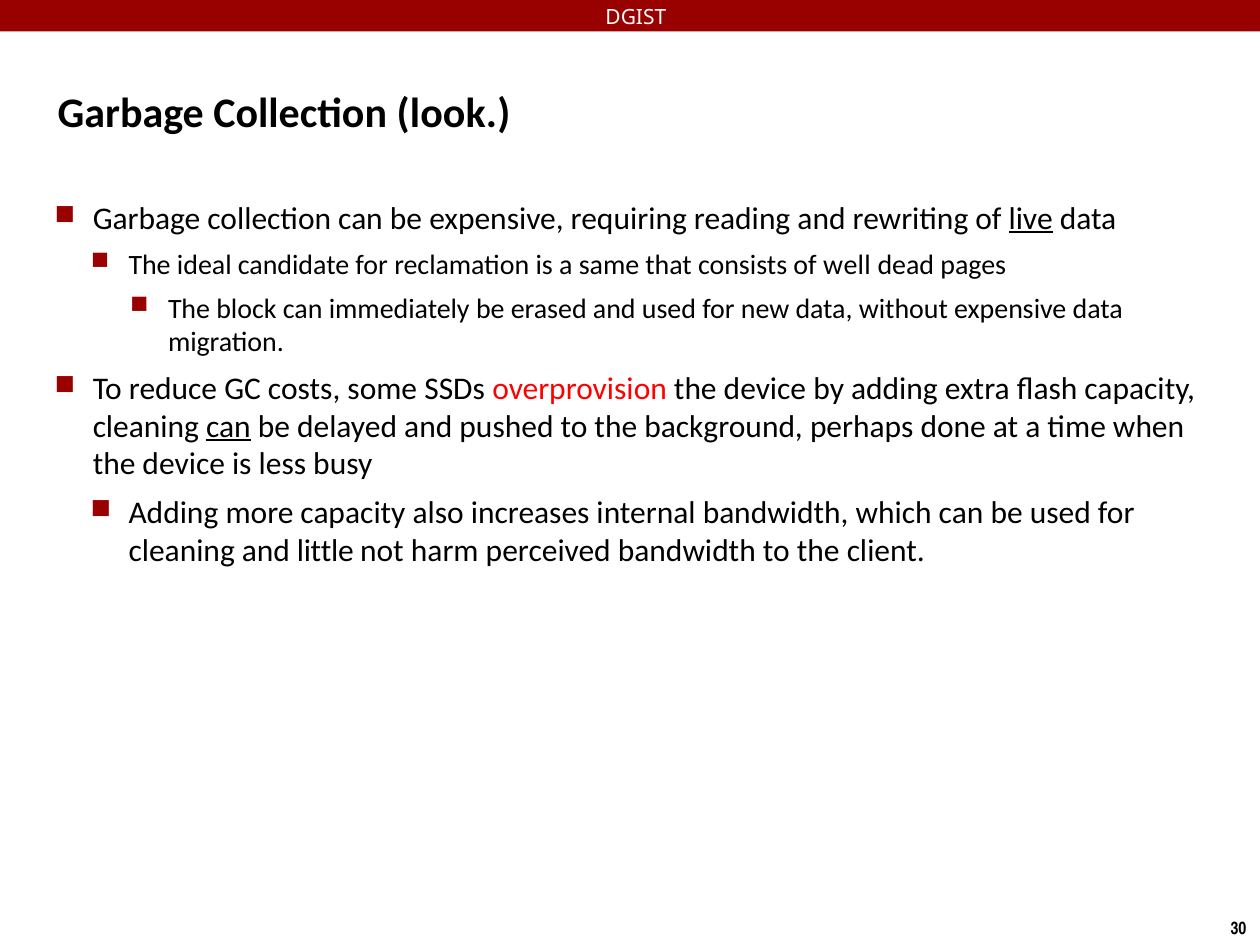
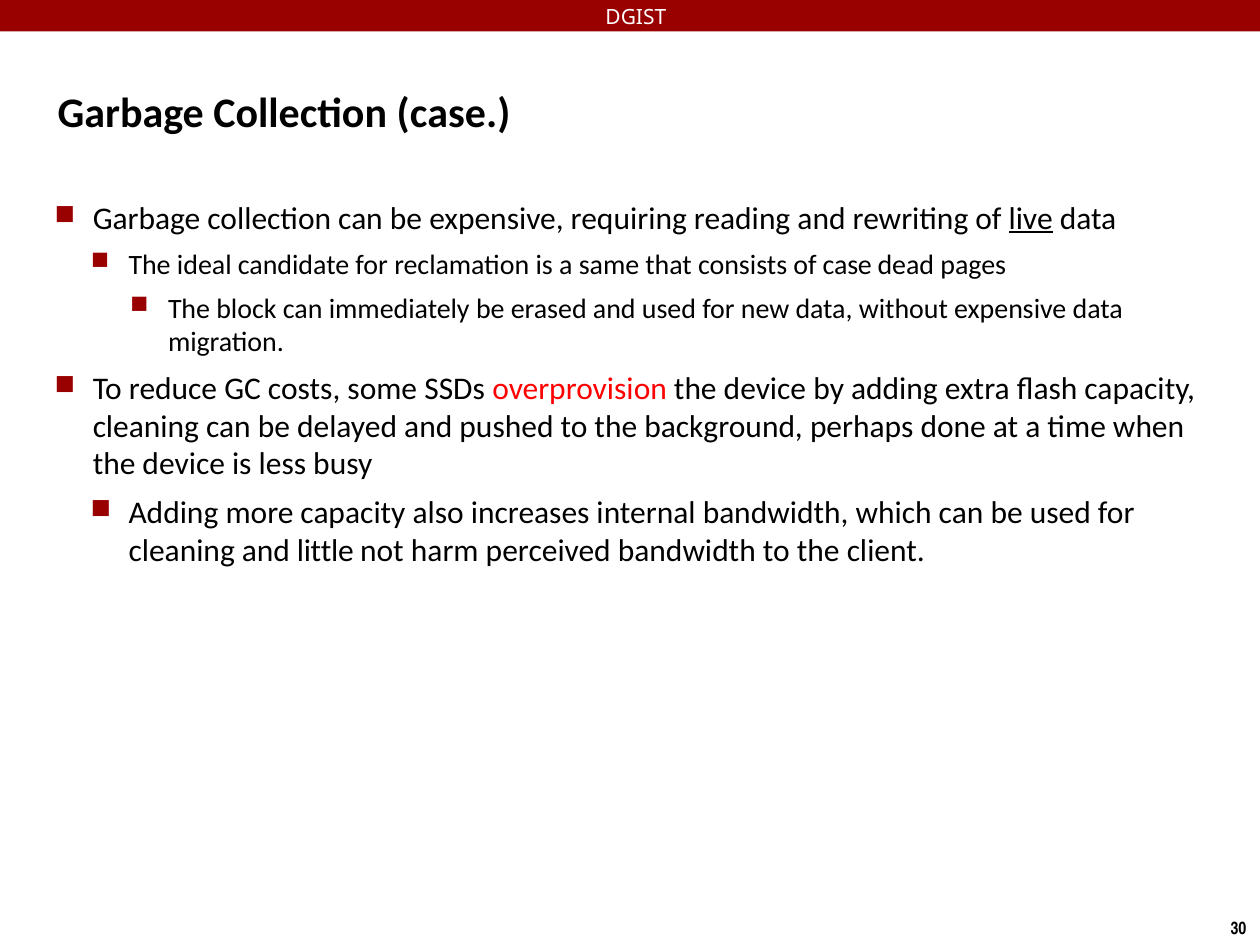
Collection look: look -> case (454, 113)
of well: well -> case (847, 265)
can underline: present -> none (228, 427)
